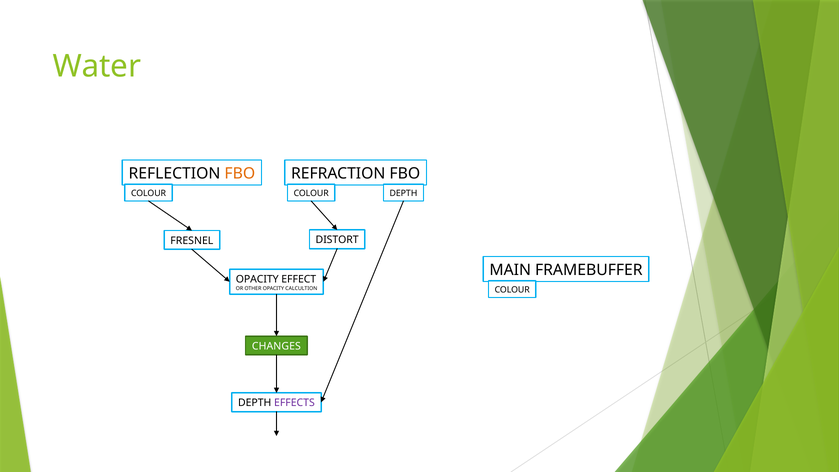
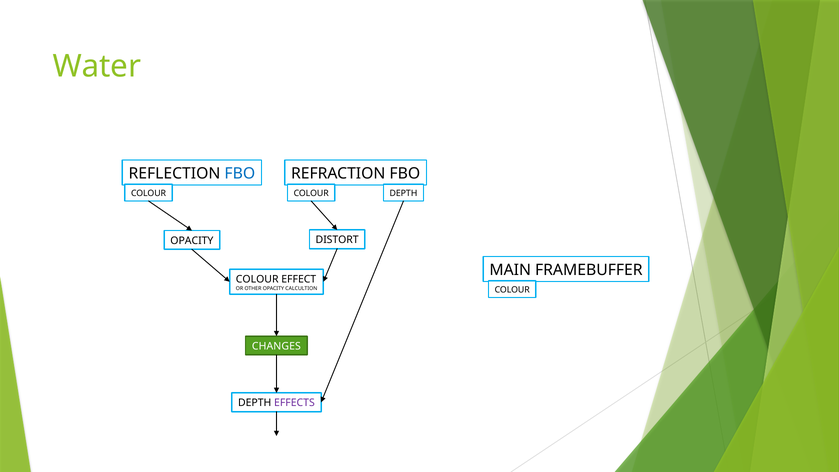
FBO colour: orange -> blue (240, 174)
FRESNEL: FRESNEL -> OPACITY (192, 241)
OPACITY: OPACITY -> COLOUR (257, 279)
